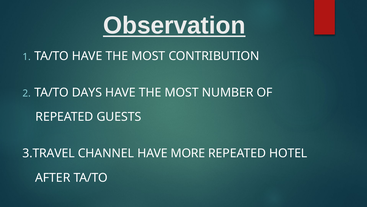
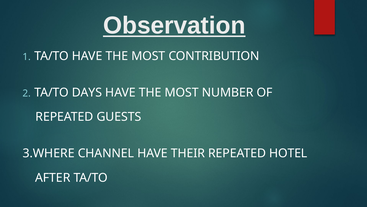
3.TRAVEL: 3.TRAVEL -> 3.WHERE (49, 153)
MORE: MORE -> THEIR (188, 153)
